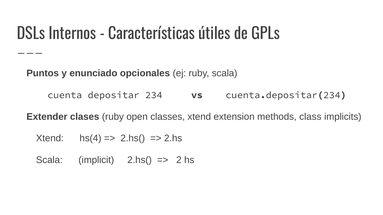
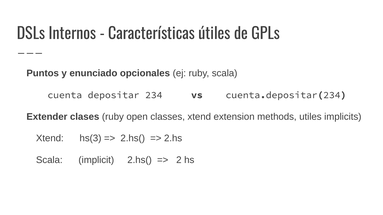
class: class -> utiles (310, 117)
hs(4: hs(4 -> hs(3 (90, 139)
